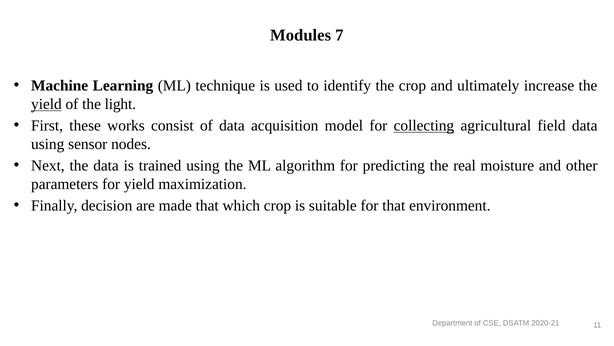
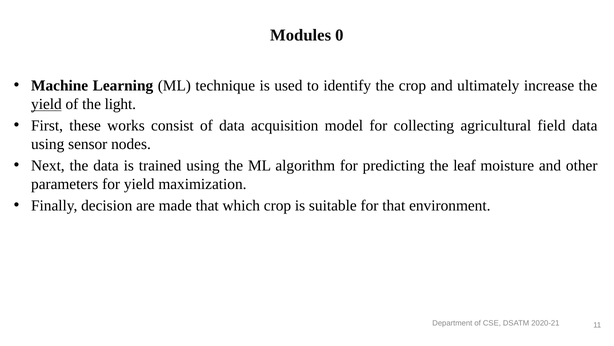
7: 7 -> 0 (339, 35)
collecting underline: present -> none (424, 125)
real: real -> leaf (465, 165)
